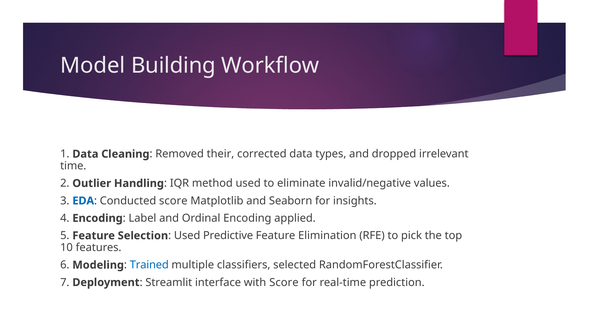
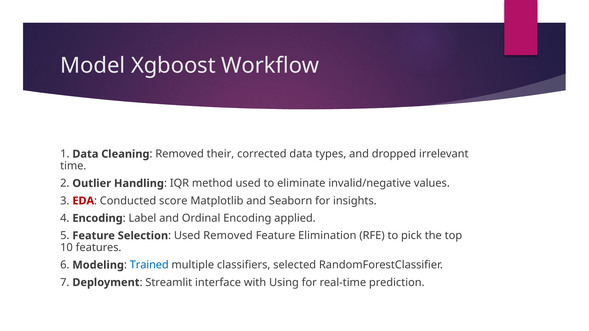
Building: Building -> Xgboost (173, 66)
EDA colour: blue -> red (83, 201)
Used Predictive: Predictive -> Removed (228, 236)
with Score: Score -> Using (284, 283)
